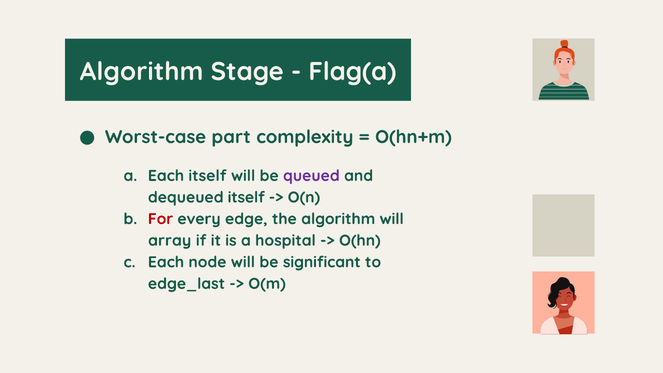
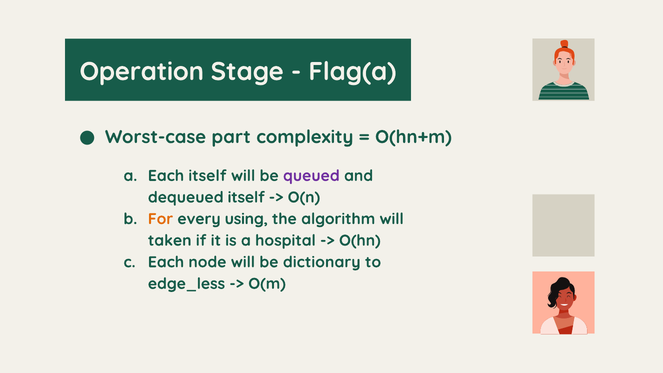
Algorithm: Algorithm -> Operation (142, 72)
For colour: red -> orange (161, 219)
edge: edge -> using (246, 219)
array: array -> taken (170, 240)
significant: significant -> dictionary (322, 262)
edge_last: edge_last -> edge_less (186, 284)
